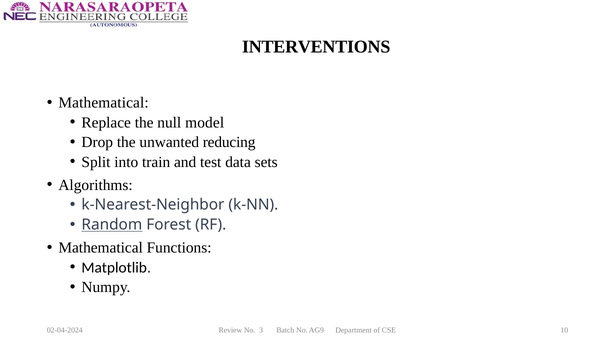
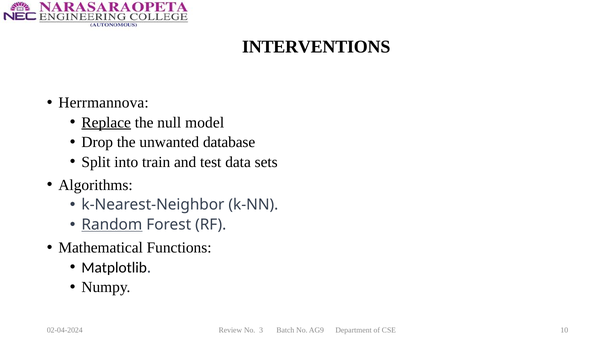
Mathematical: Mathematical -> Herrmannova (104, 103)
Replace underline: none -> present (106, 122)
reducing: reducing -> database (229, 142)
